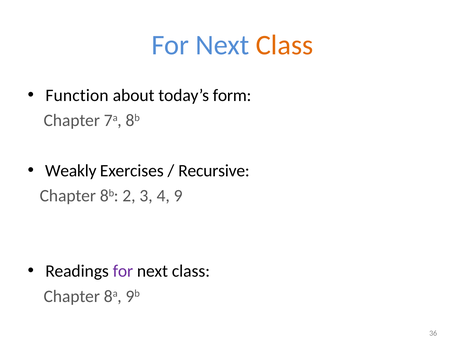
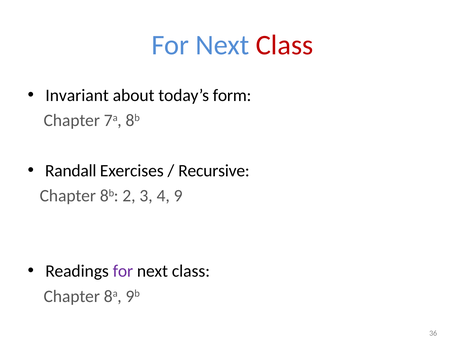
Class colour: orange -> red (285, 45)
Function: Function -> Invariant (77, 95)
Weakly: Weakly -> Randall (71, 171)
